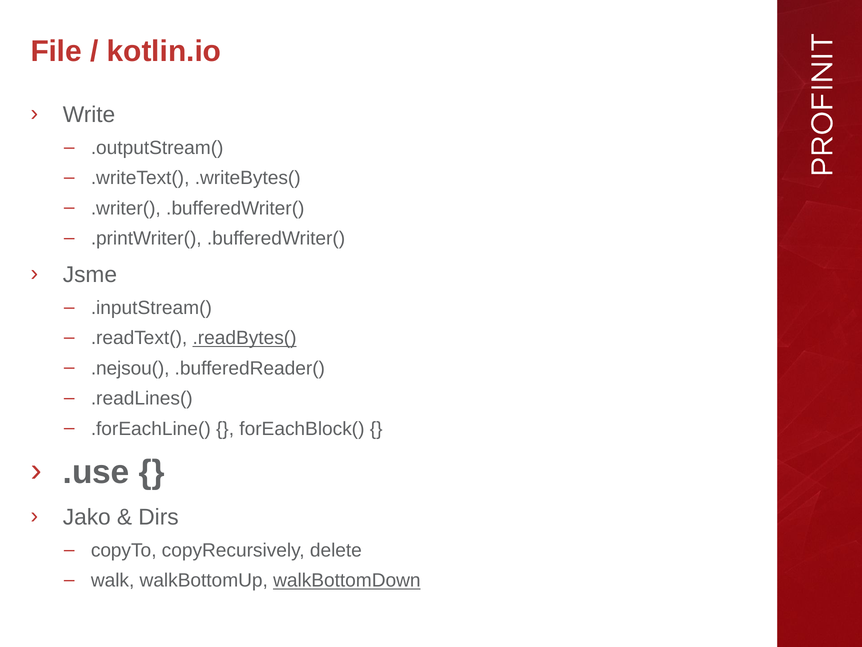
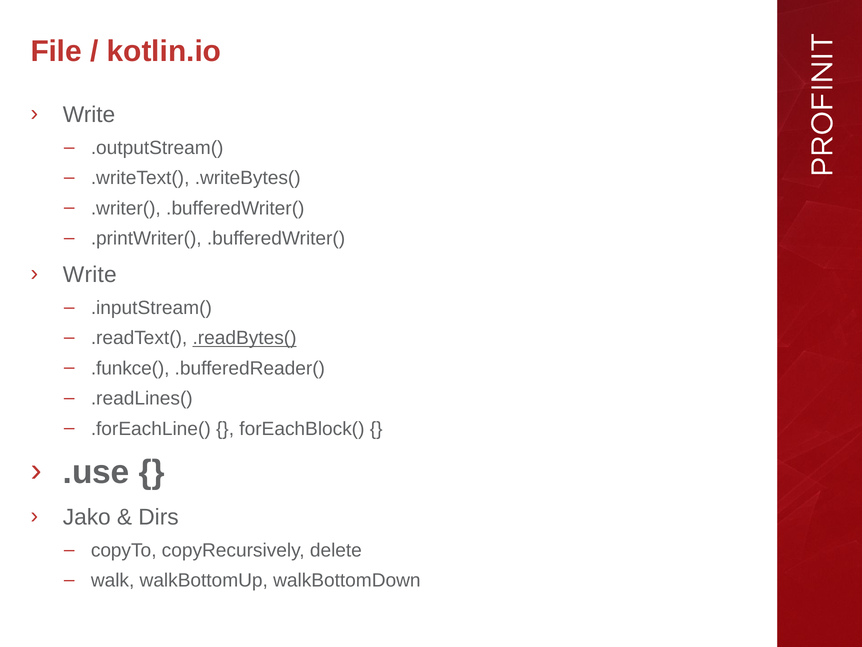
Jsme: Jsme -> Write (90, 274)
.nejsou(: .nejsou( -> .funkce( (130, 368)
walkBottomDown underline: present -> none (347, 580)
